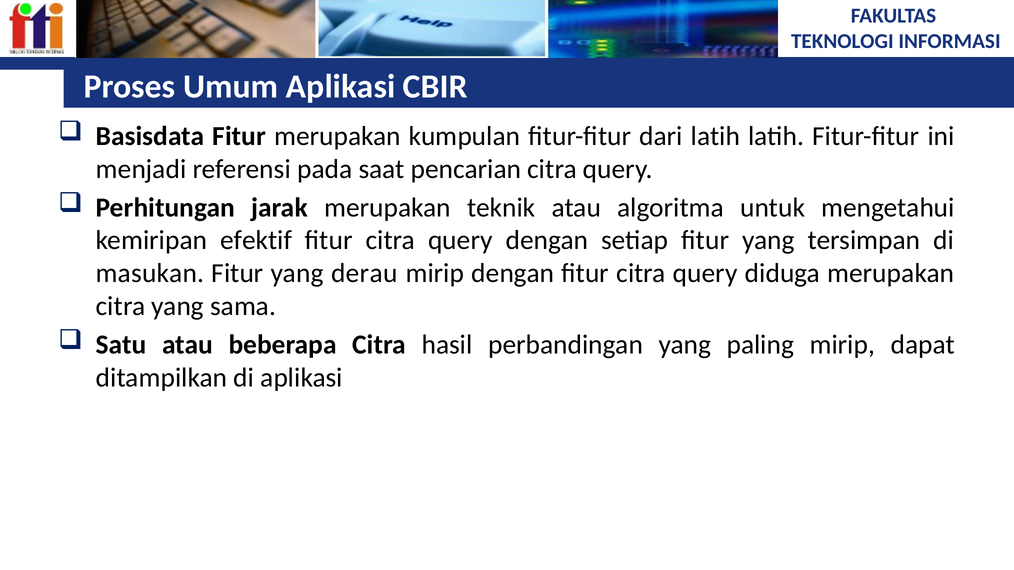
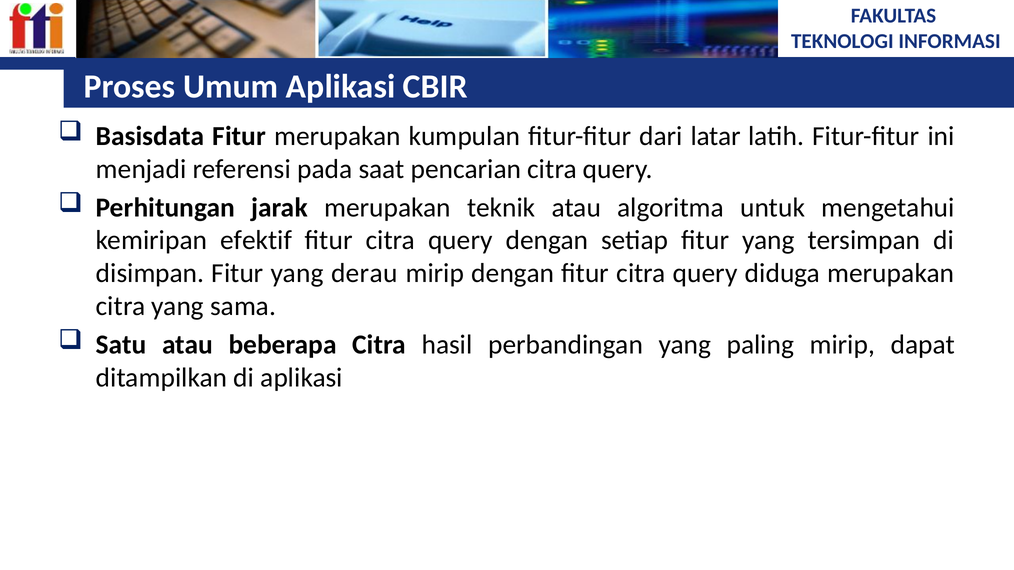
dari latih: latih -> latar (716, 136)
masukan: masukan -> disimpan (150, 273)
